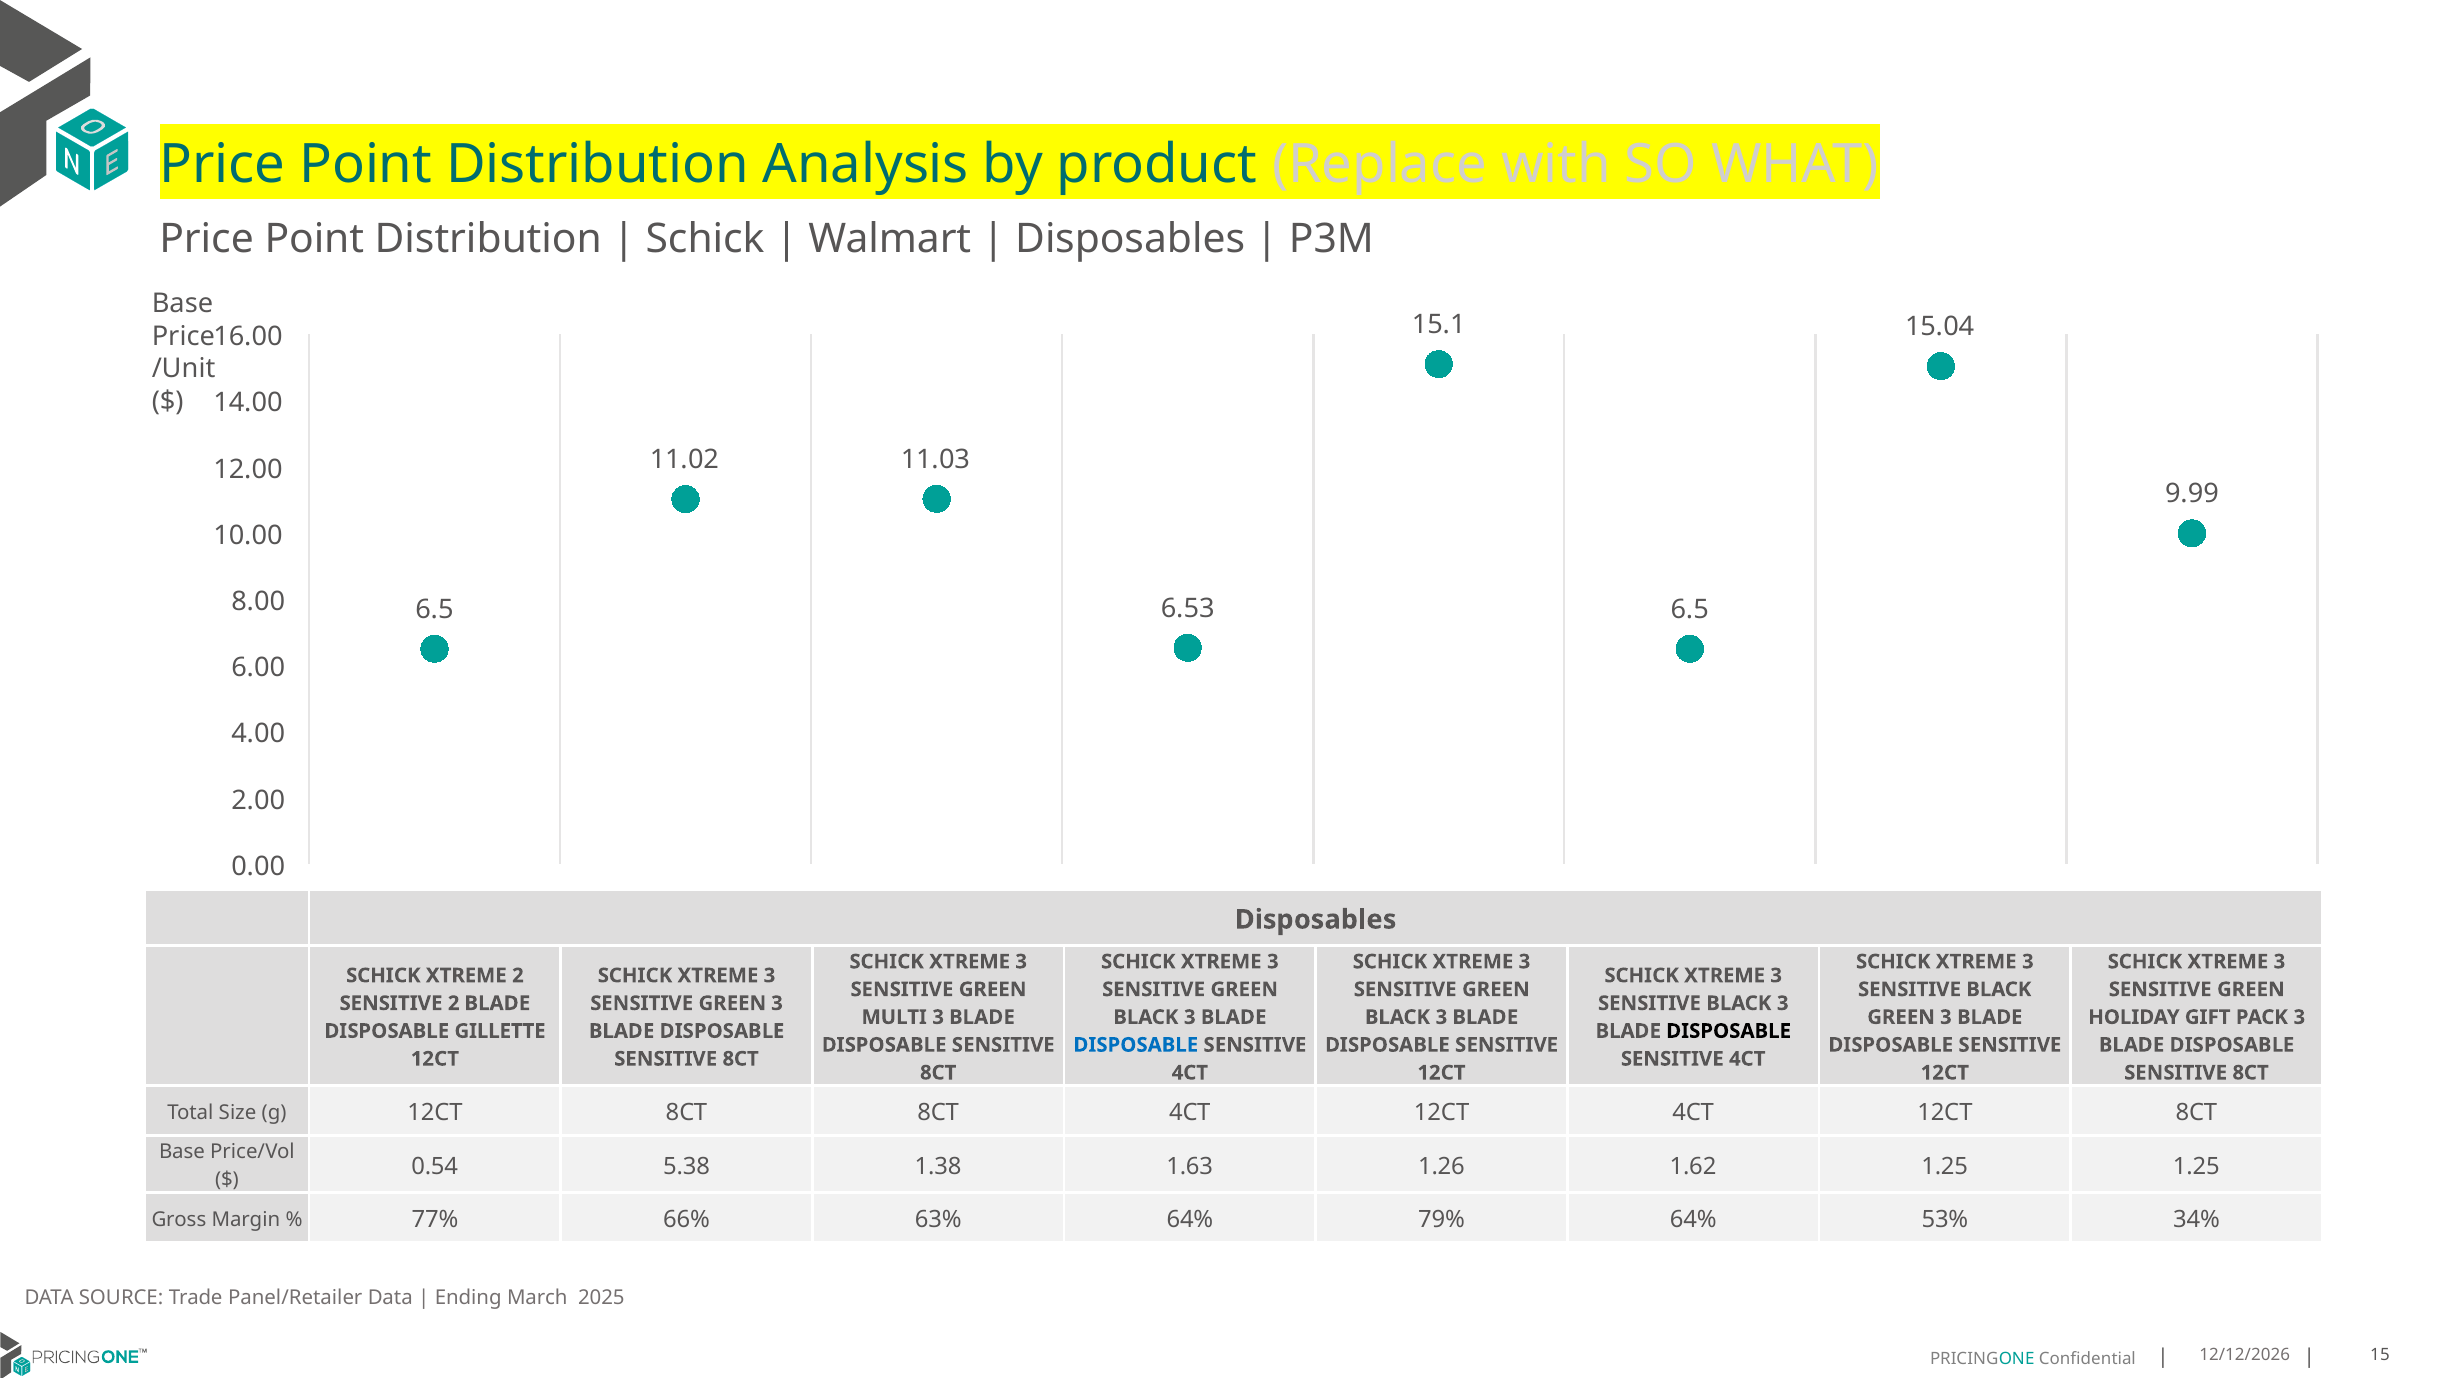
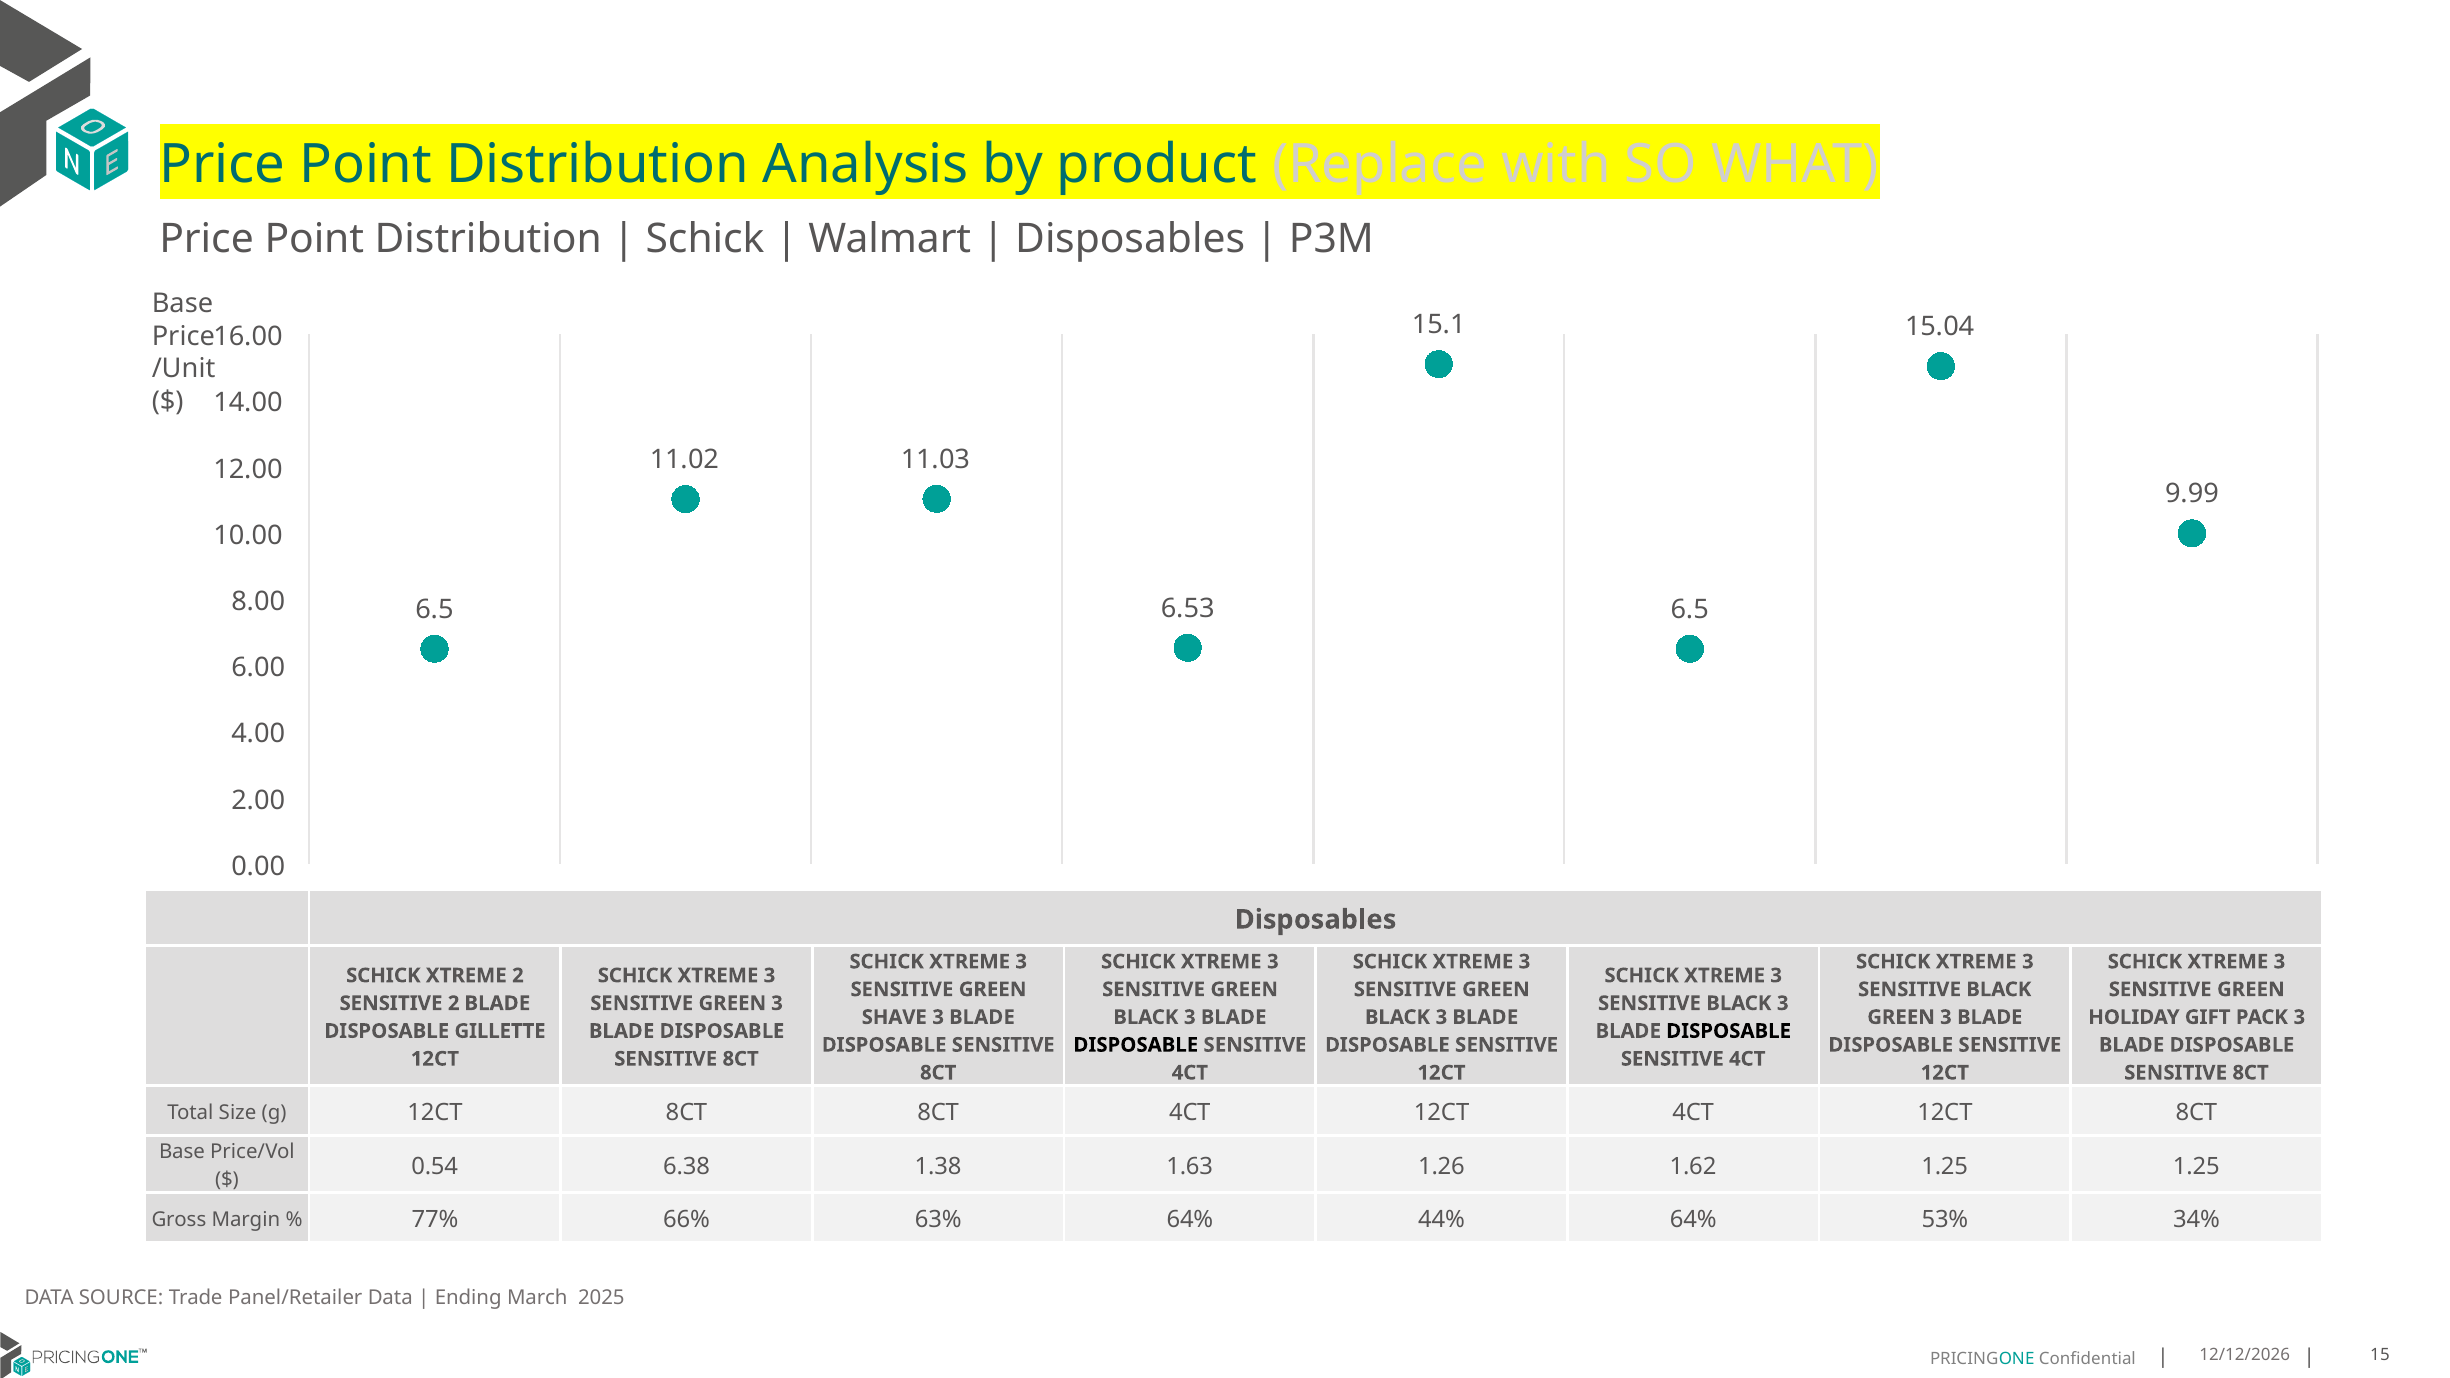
MULTI: MULTI -> SHAVE (894, 1017)
DISPOSABLE colour: blue -> black (1136, 1045)
5.38: 5.38 -> 6.38 (686, 1166)
79%: 79% -> 44% (1442, 1220)
